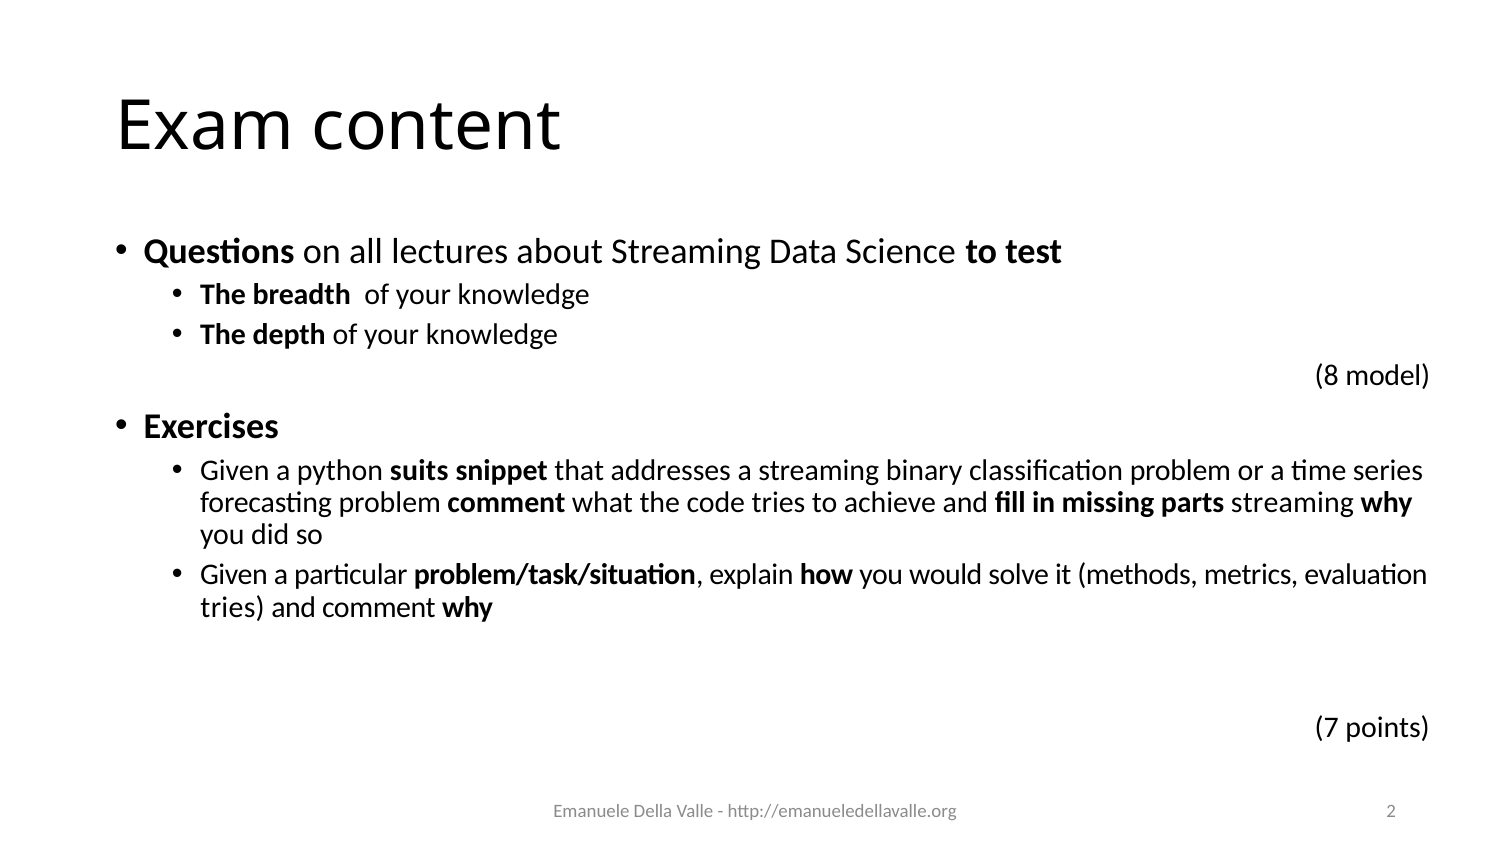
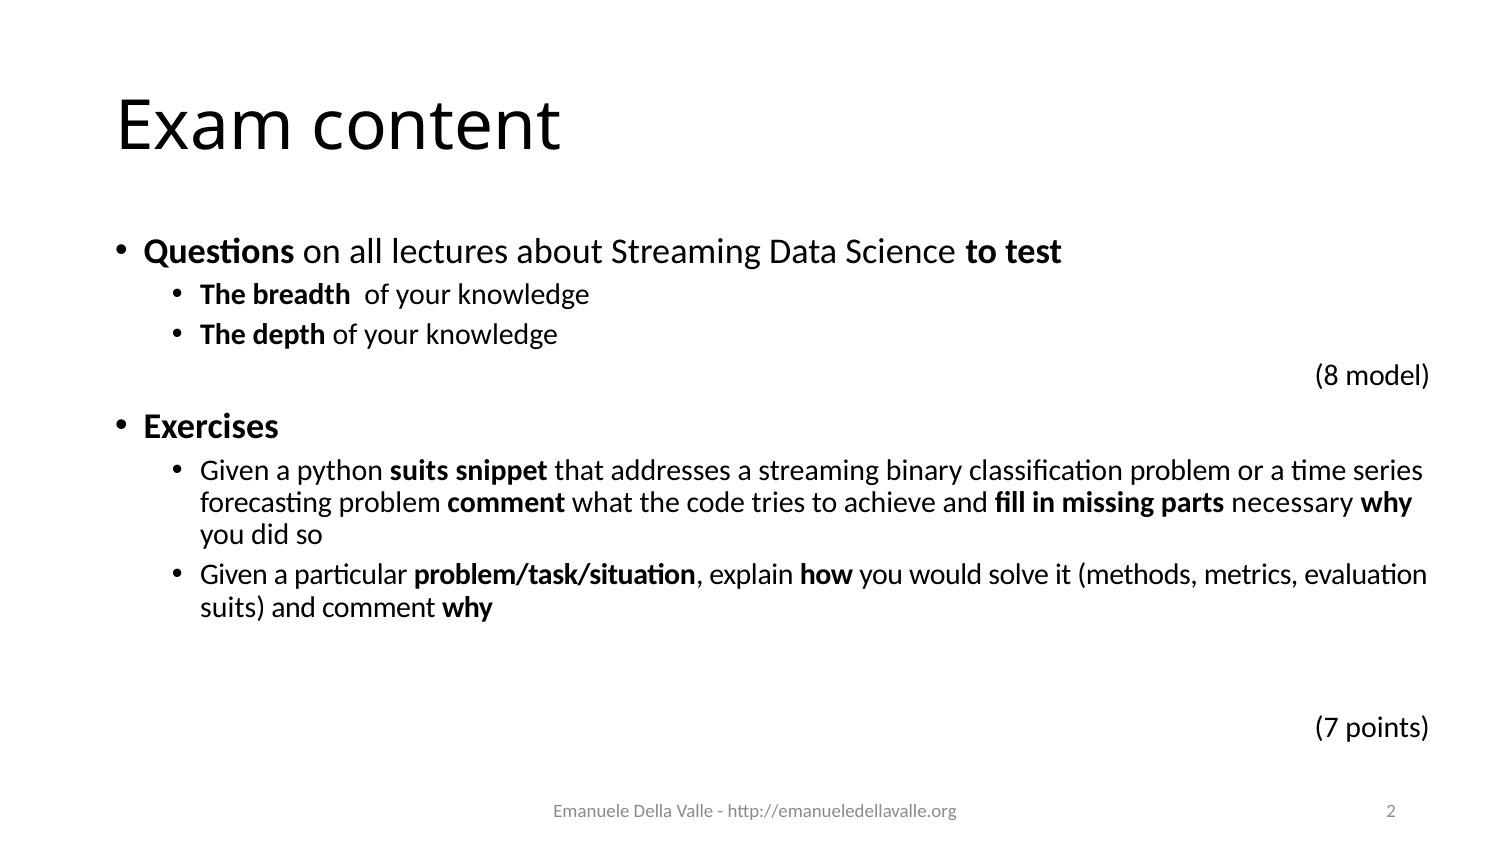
parts streaming: streaming -> necessary (1292, 502)
tries: tries -> suits (233, 607)
